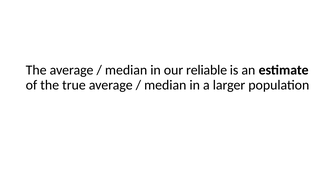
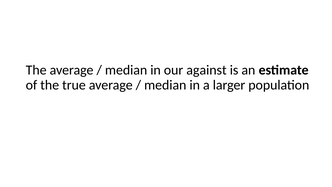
reliable: reliable -> against (207, 70)
